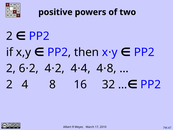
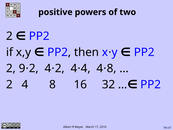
6: 6 -> 9 (22, 68)
